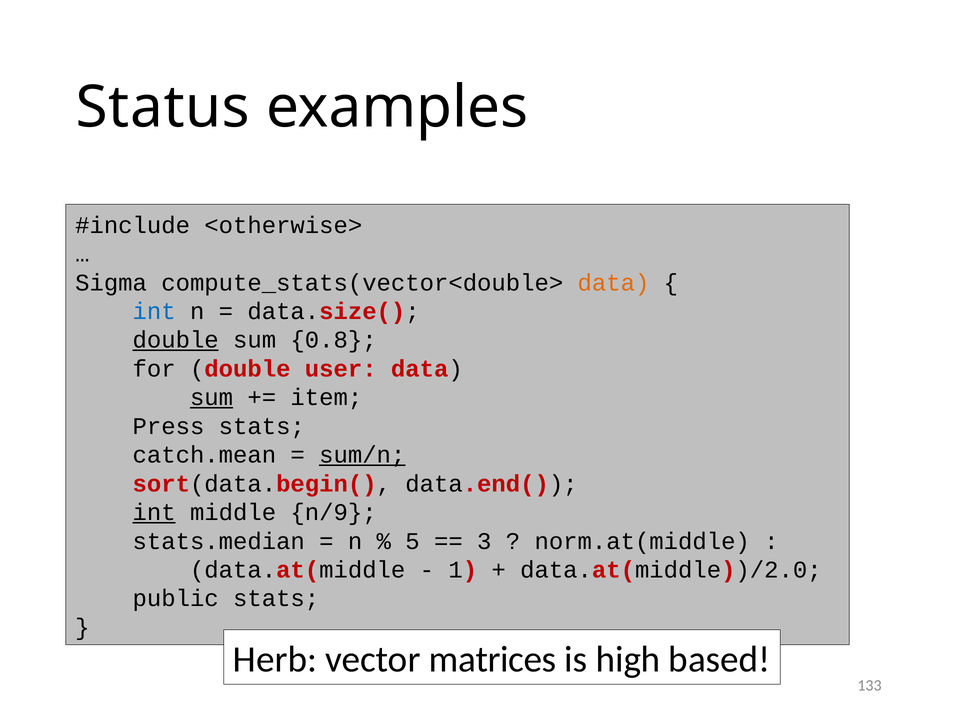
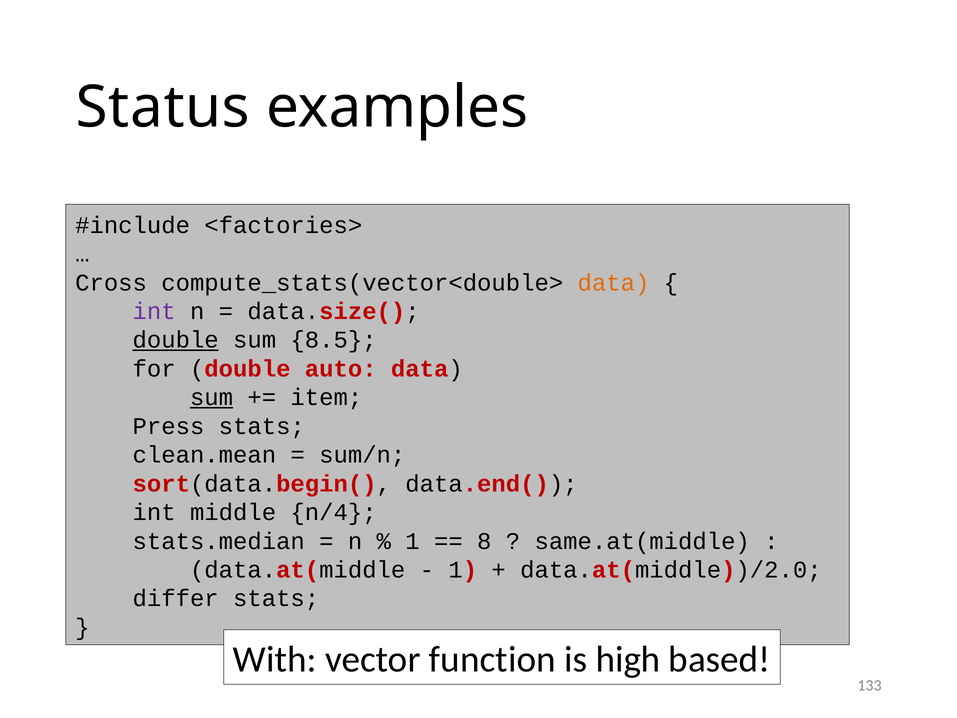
<otherwise>: <otherwise> -> <factories> (283, 225)
Sigma: Sigma -> Cross (111, 283)
int colour: blue -> purple (154, 311)
0.8: 0.8 -> 8.5 (334, 340)
user: user -> auto (341, 369)
catch.mean: catch.mean -> clean.mean (204, 455)
sum/n underline: present -> none (362, 455)
int underline: present -> none (154, 512)
n/9: n/9 -> n/4 (334, 512)
5: 5 -> 1 (413, 541)
3: 3 -> 8 (484, 541)
norm.at(middle: norm.at(middle -> same.at(middle (642, 541)
public: public -> differ (176, 598)
Herb: Herb -> With (275, 659)
matrices: matrices -> function (492, 659)
